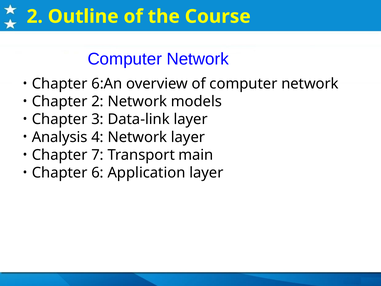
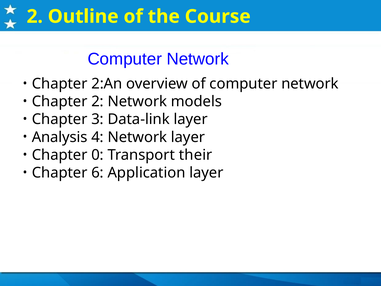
6:An: 6:An -> 2:An (107, 84)
7: 7 -> 0 (98, 155)
main: main -> their (196, 155)
